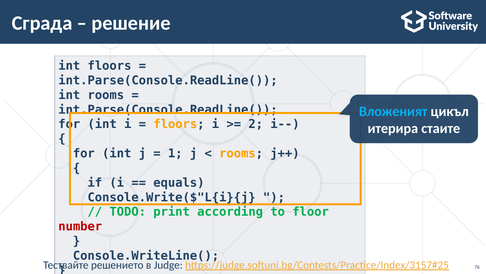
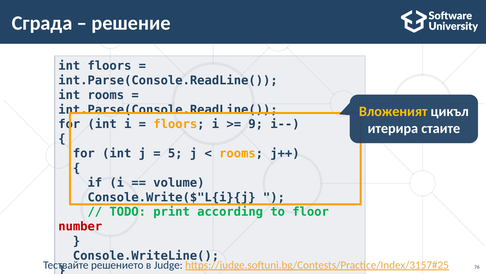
Вложеният colour: light blue -> yellow (393, 111)
2: 2 -> 9 (256, 124)
1: 1 -> 5 (175, 153)
equals: equals -> volume (179, 182)
